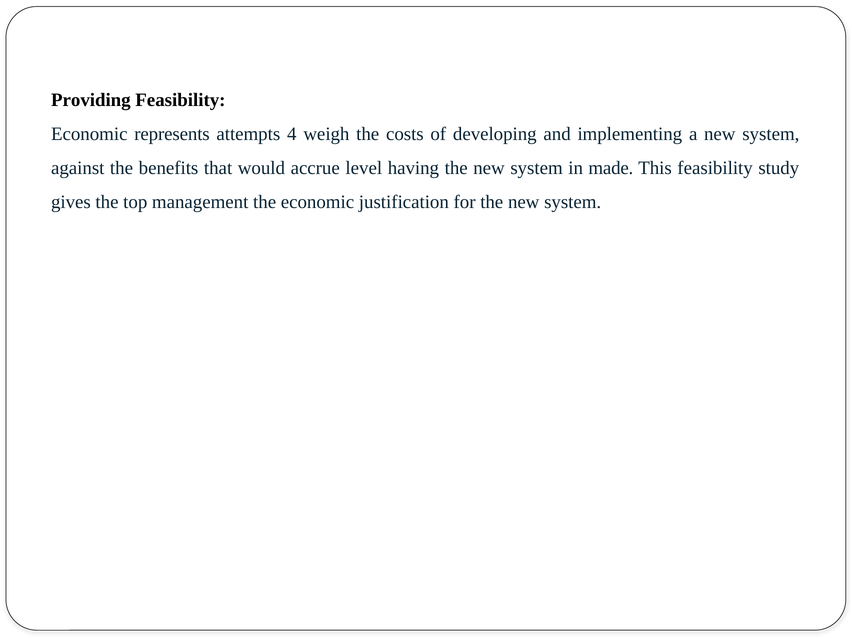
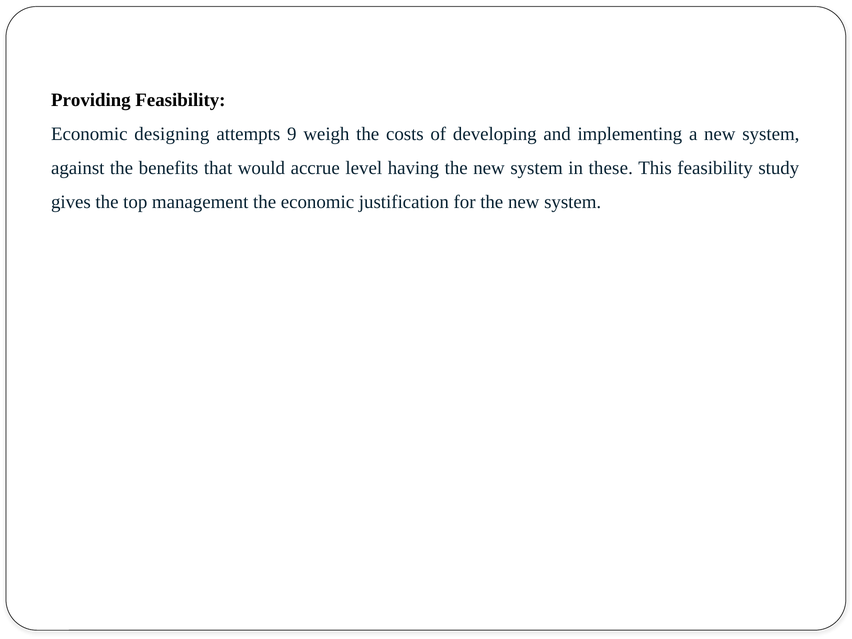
represents: represents -> designing (172, 134)
4: 4 -> 9 (292, 134)
made: made -> these (611, 168)
